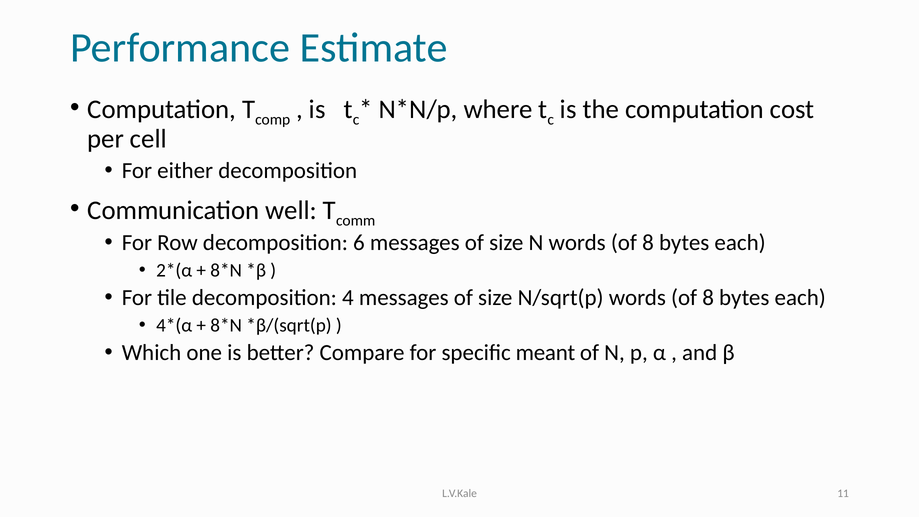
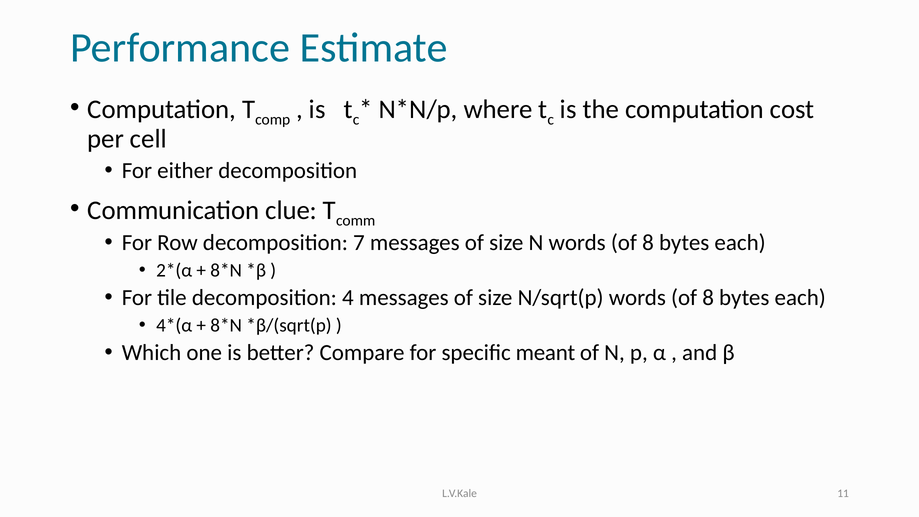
well: well -> clue (291, 210)
6: 6 -> 7 (359, 243)
